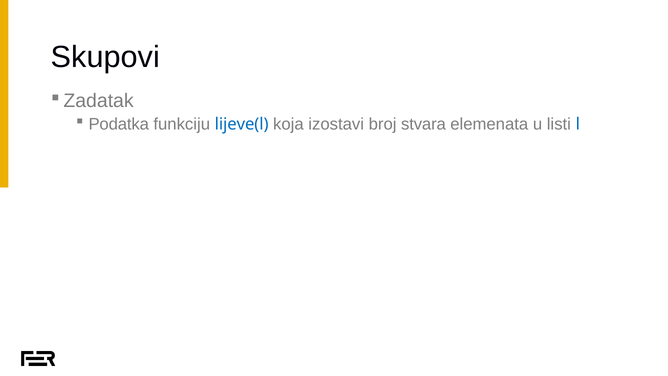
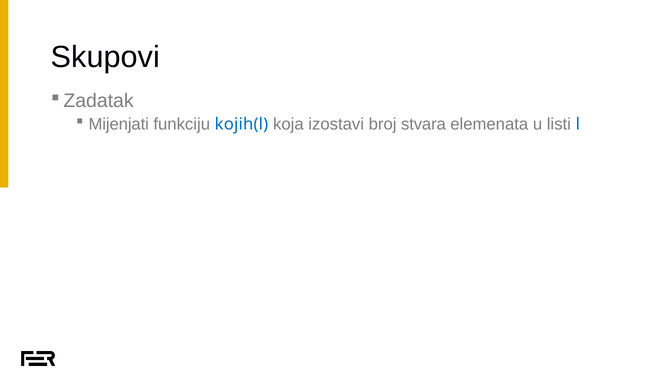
Podatka: Podatka -> Mijenjati (119, 124)
lijeve(l: lijeve(l -> kojih(l (241, 124)
